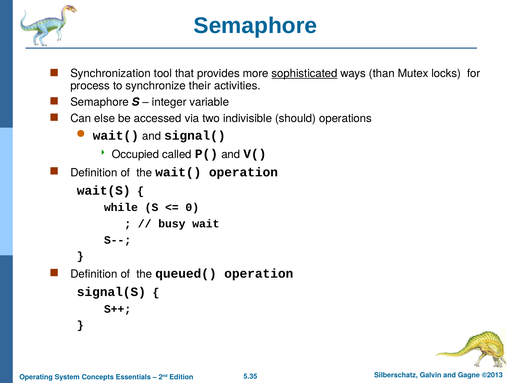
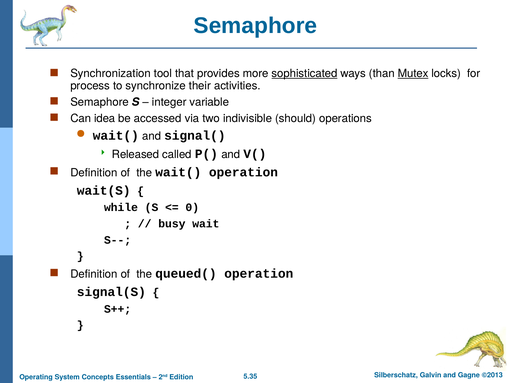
Mutex underline: none -> present (413, 74)
else: else -> idea (105, 118)
Occupied: Occupied -> Released (136, 155)
